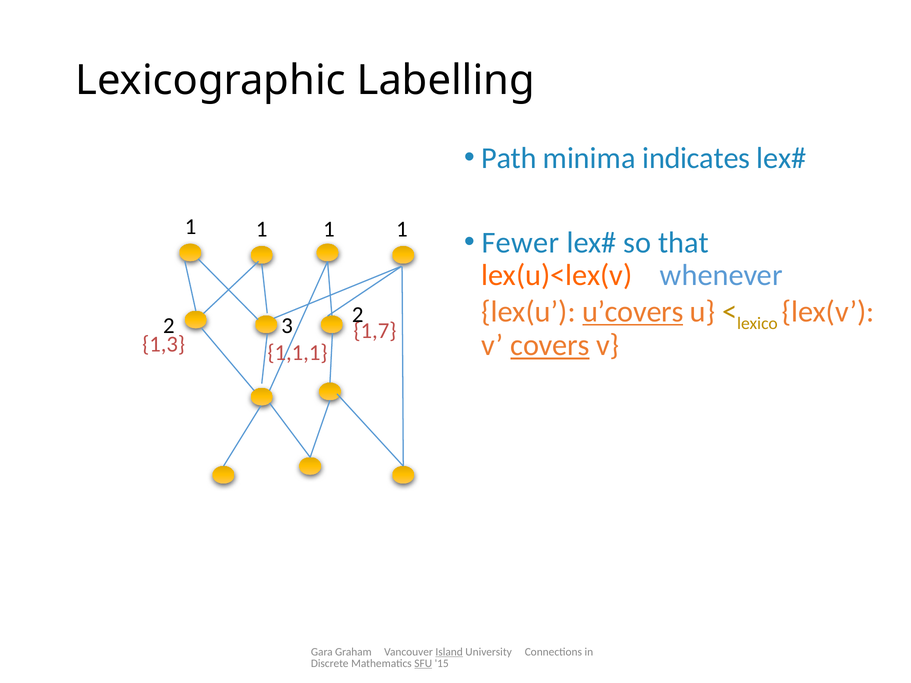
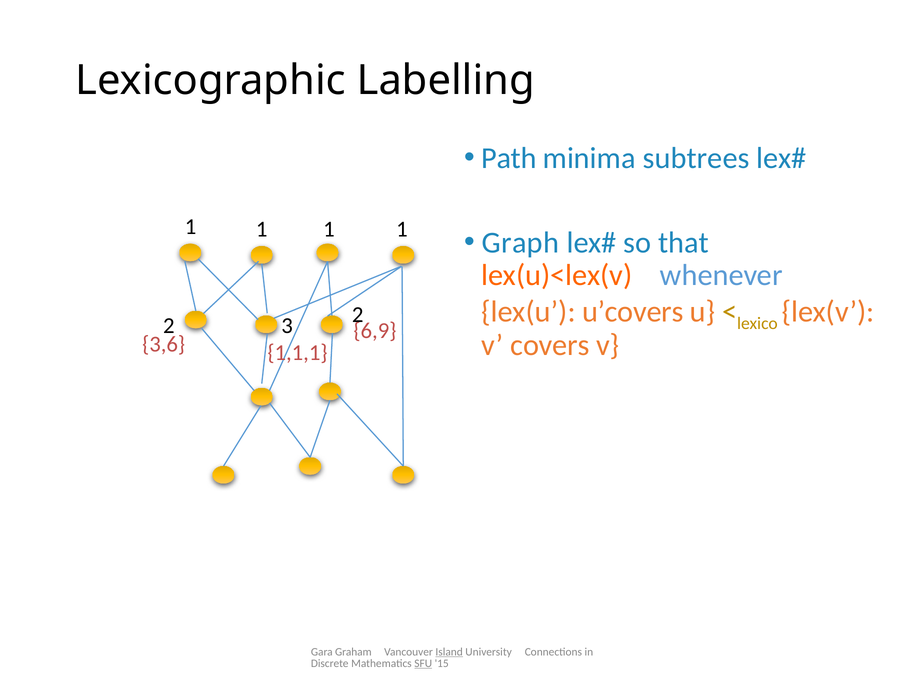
indicates: indicates -> subtrees (696, 158)
Fewer: Fewer -> Graph (520, 243)
u’covers underline: present -> none (633, 312)
1,7: 1,7 -> 6,9 (375, 331)
covers underline: present -> none (550, 346)
1,3: 1,3 -> 3,6 (164, 344)
